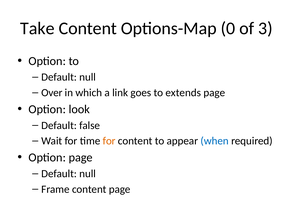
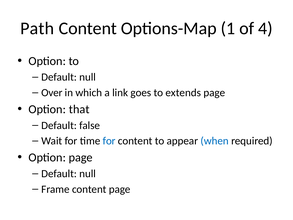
Take: Take -> Path (37, 28)
0: 0 -> 1 (228, 28)
3: 3 -> 4 (265, 28)
look: look -> that (79, 109)
for colour: orange -> blue (109, 141)
